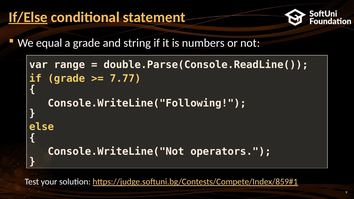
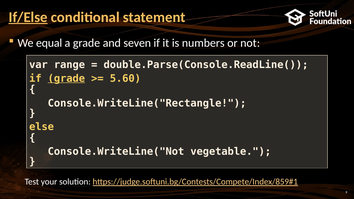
string: string -> seven (137, 43)
grade underline: none -> present (66, 78)
7.77: 7.77 -> 5.60 (125, 78)
Console.WriteLine("Following: Console.WriteLine("Following -> Console.WriteLine("Rectangle (147, 103)
operators: operators -> vegetable (231, 152)
